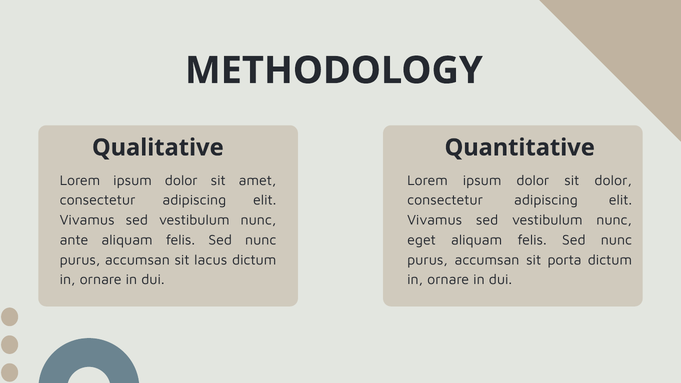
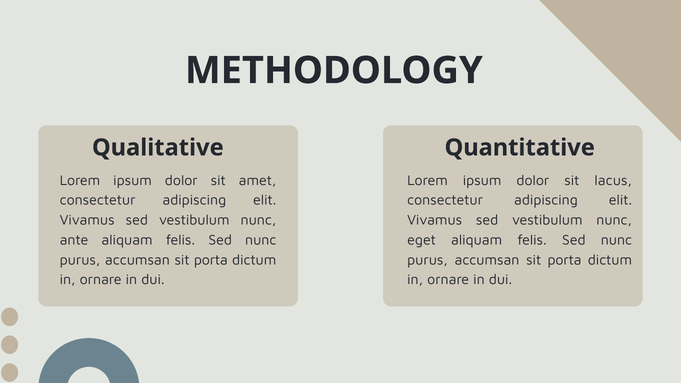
sit dolor: dolor -> lacus (613, 180)
lacus: lacus -> porta (211, 260)
